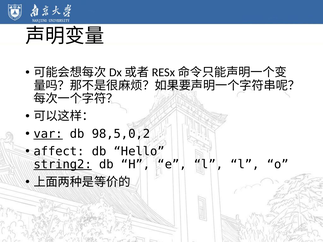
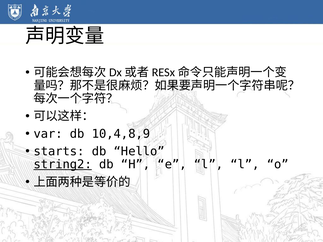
var underline: present -> none (48, 134)
98,5,0,2: 98,5,0,2 -> 10,4,8,9 (121, 134)
affect: affect -> starts (59, 152)
